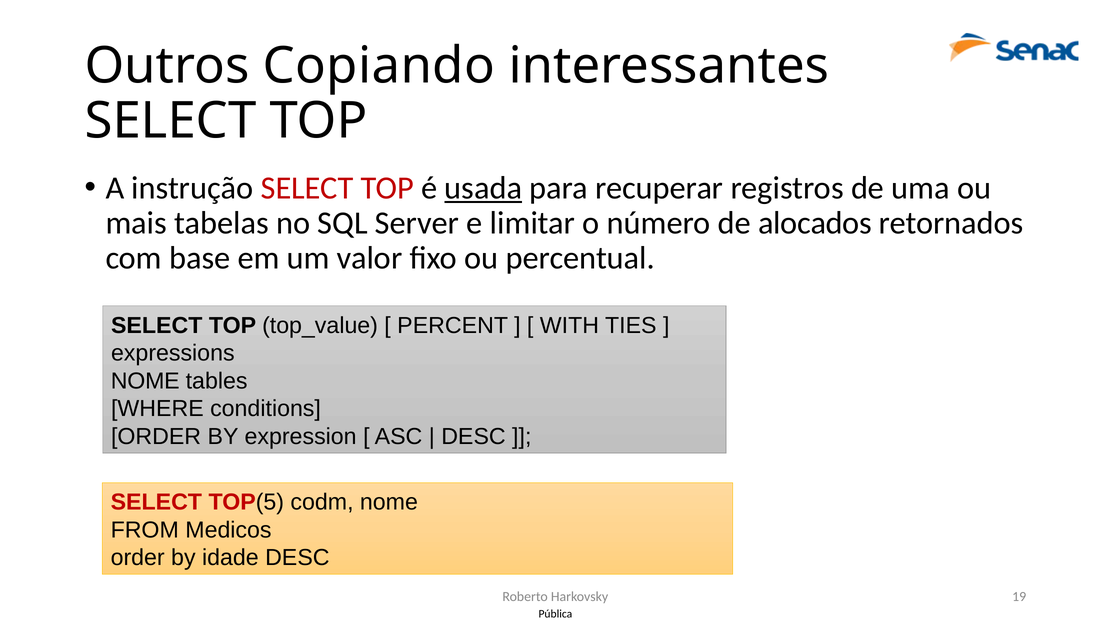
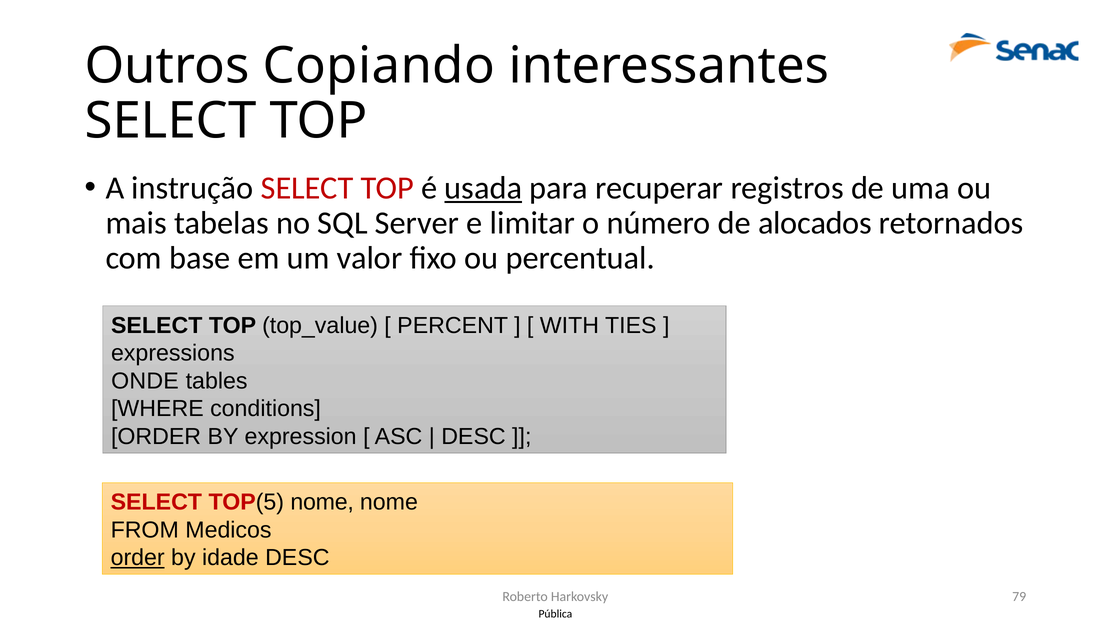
NOME: NOME -> ONDE (145, 381)
TOP(5 codm: codm -> nome (322, 502)
order underline: none -> present (138, 558)
19: 19 -> 79 (1019, 597)
